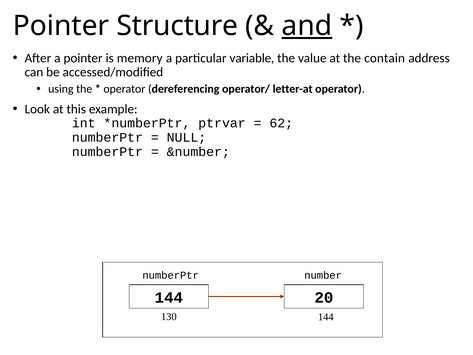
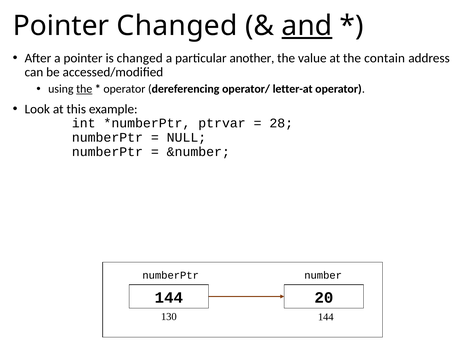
Pointer Structure: Structure -> Changed (177, 26)
is memory: memory -> changed (140, 58)
variable: variable -> another (252, 58)
the underline: none -> present (84, 89)
62: 62 -> 28 (281, 123)
